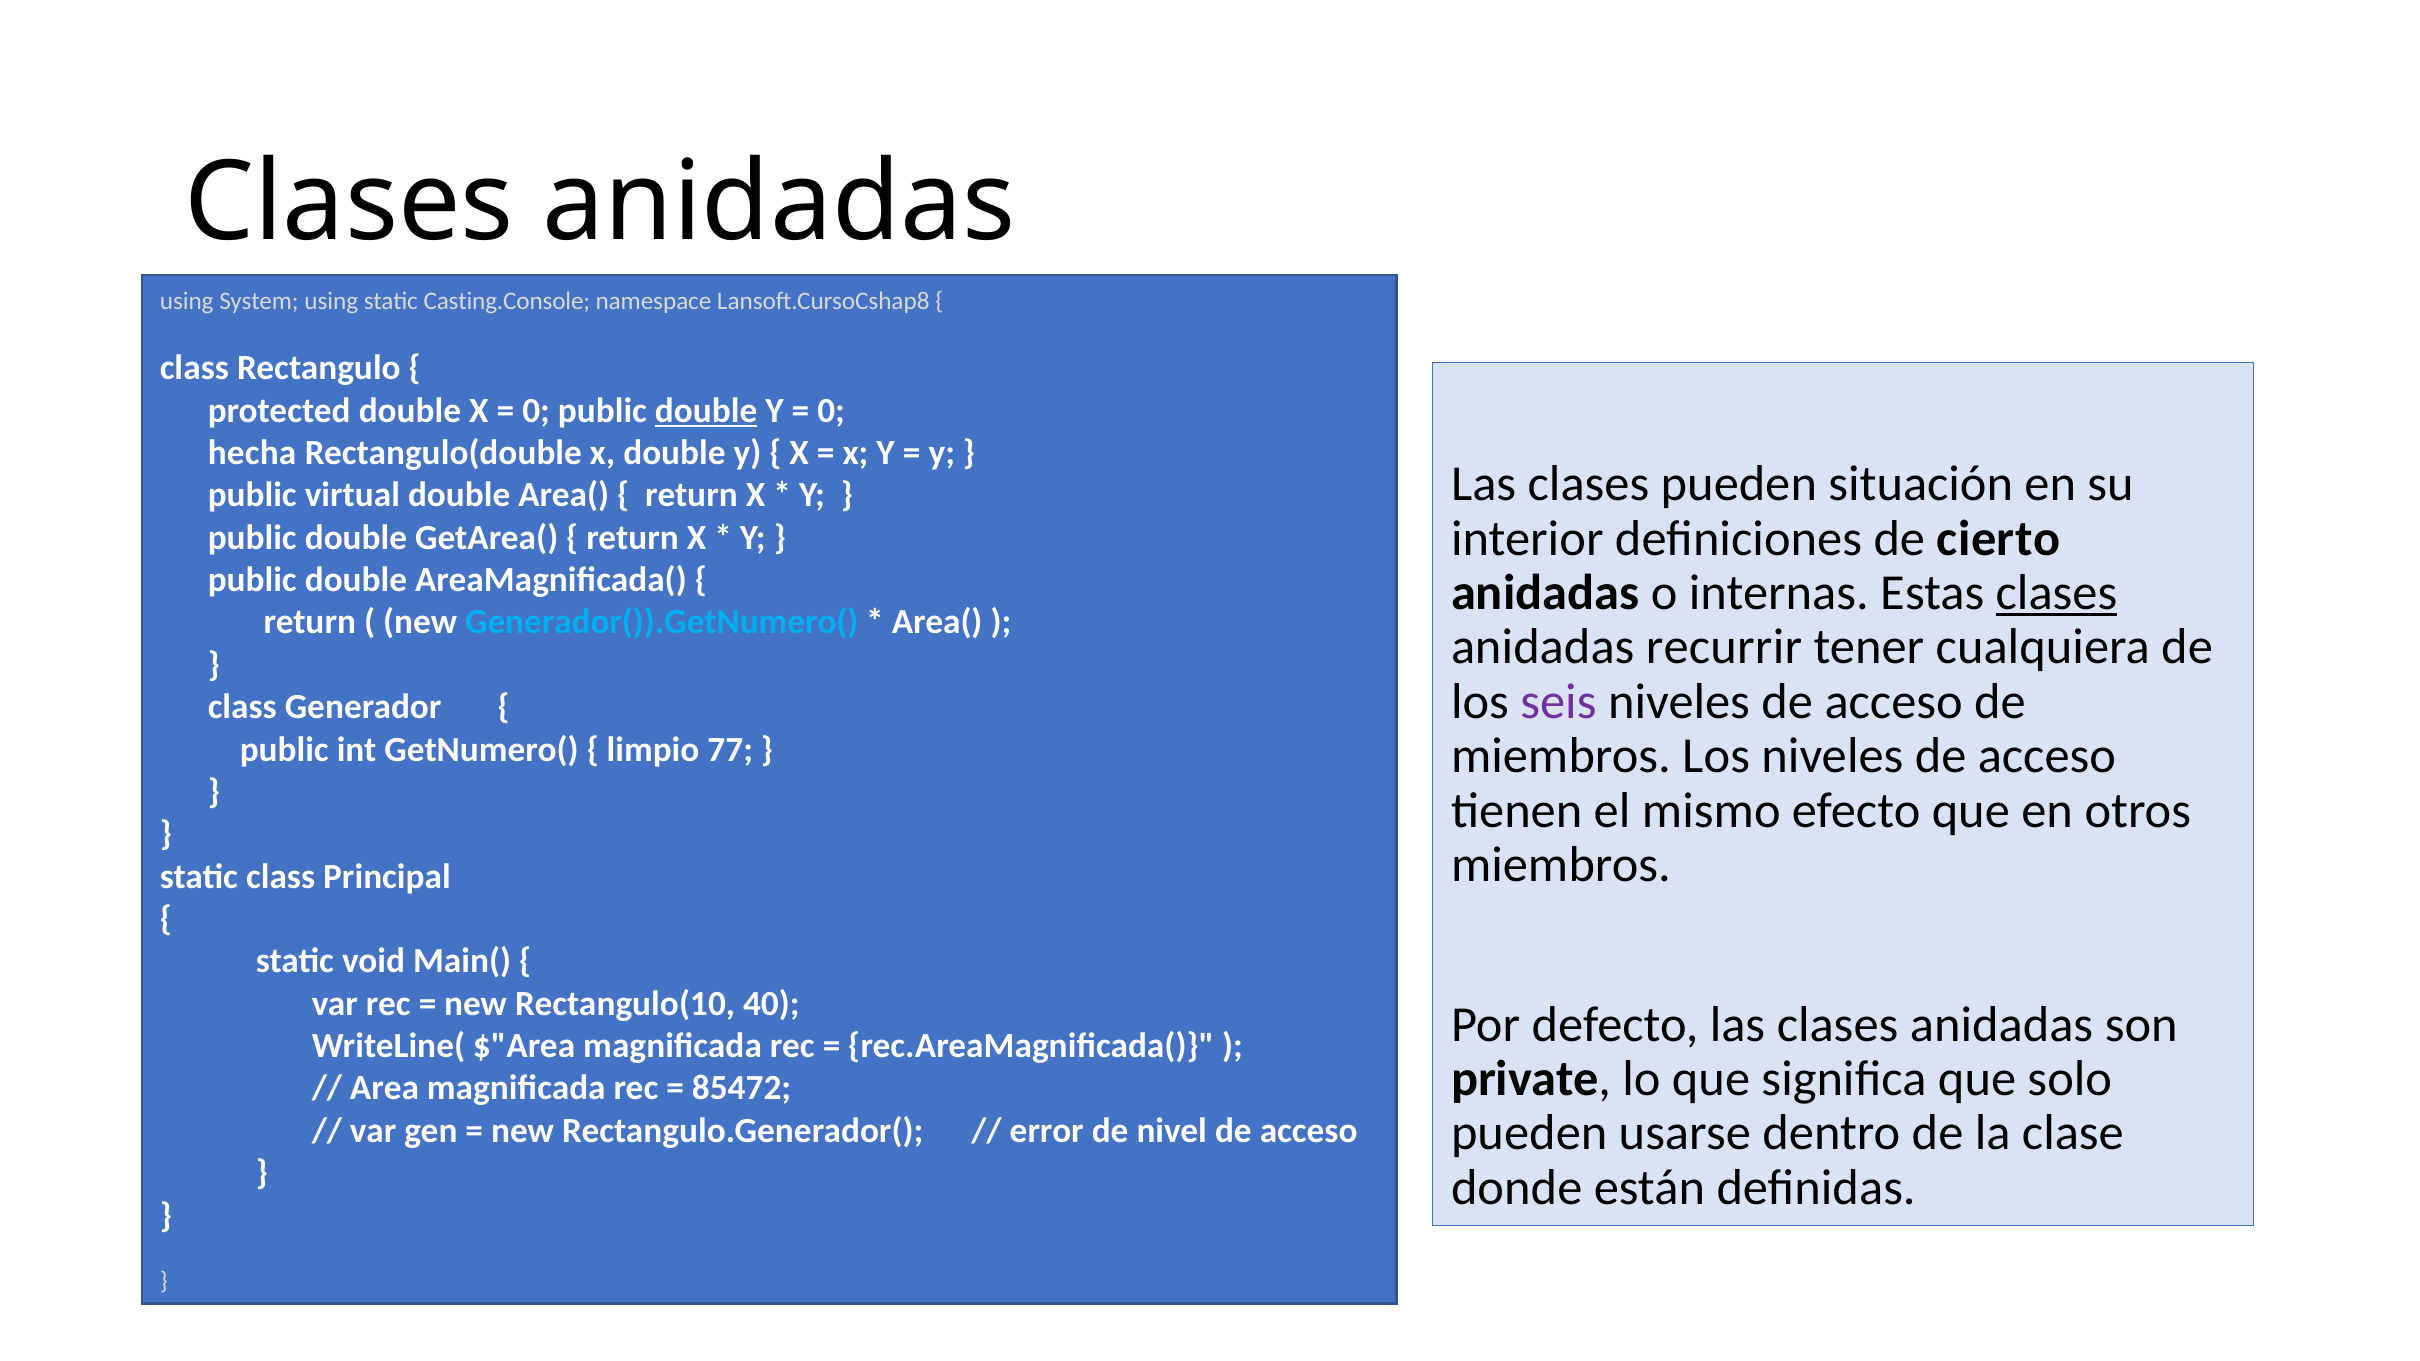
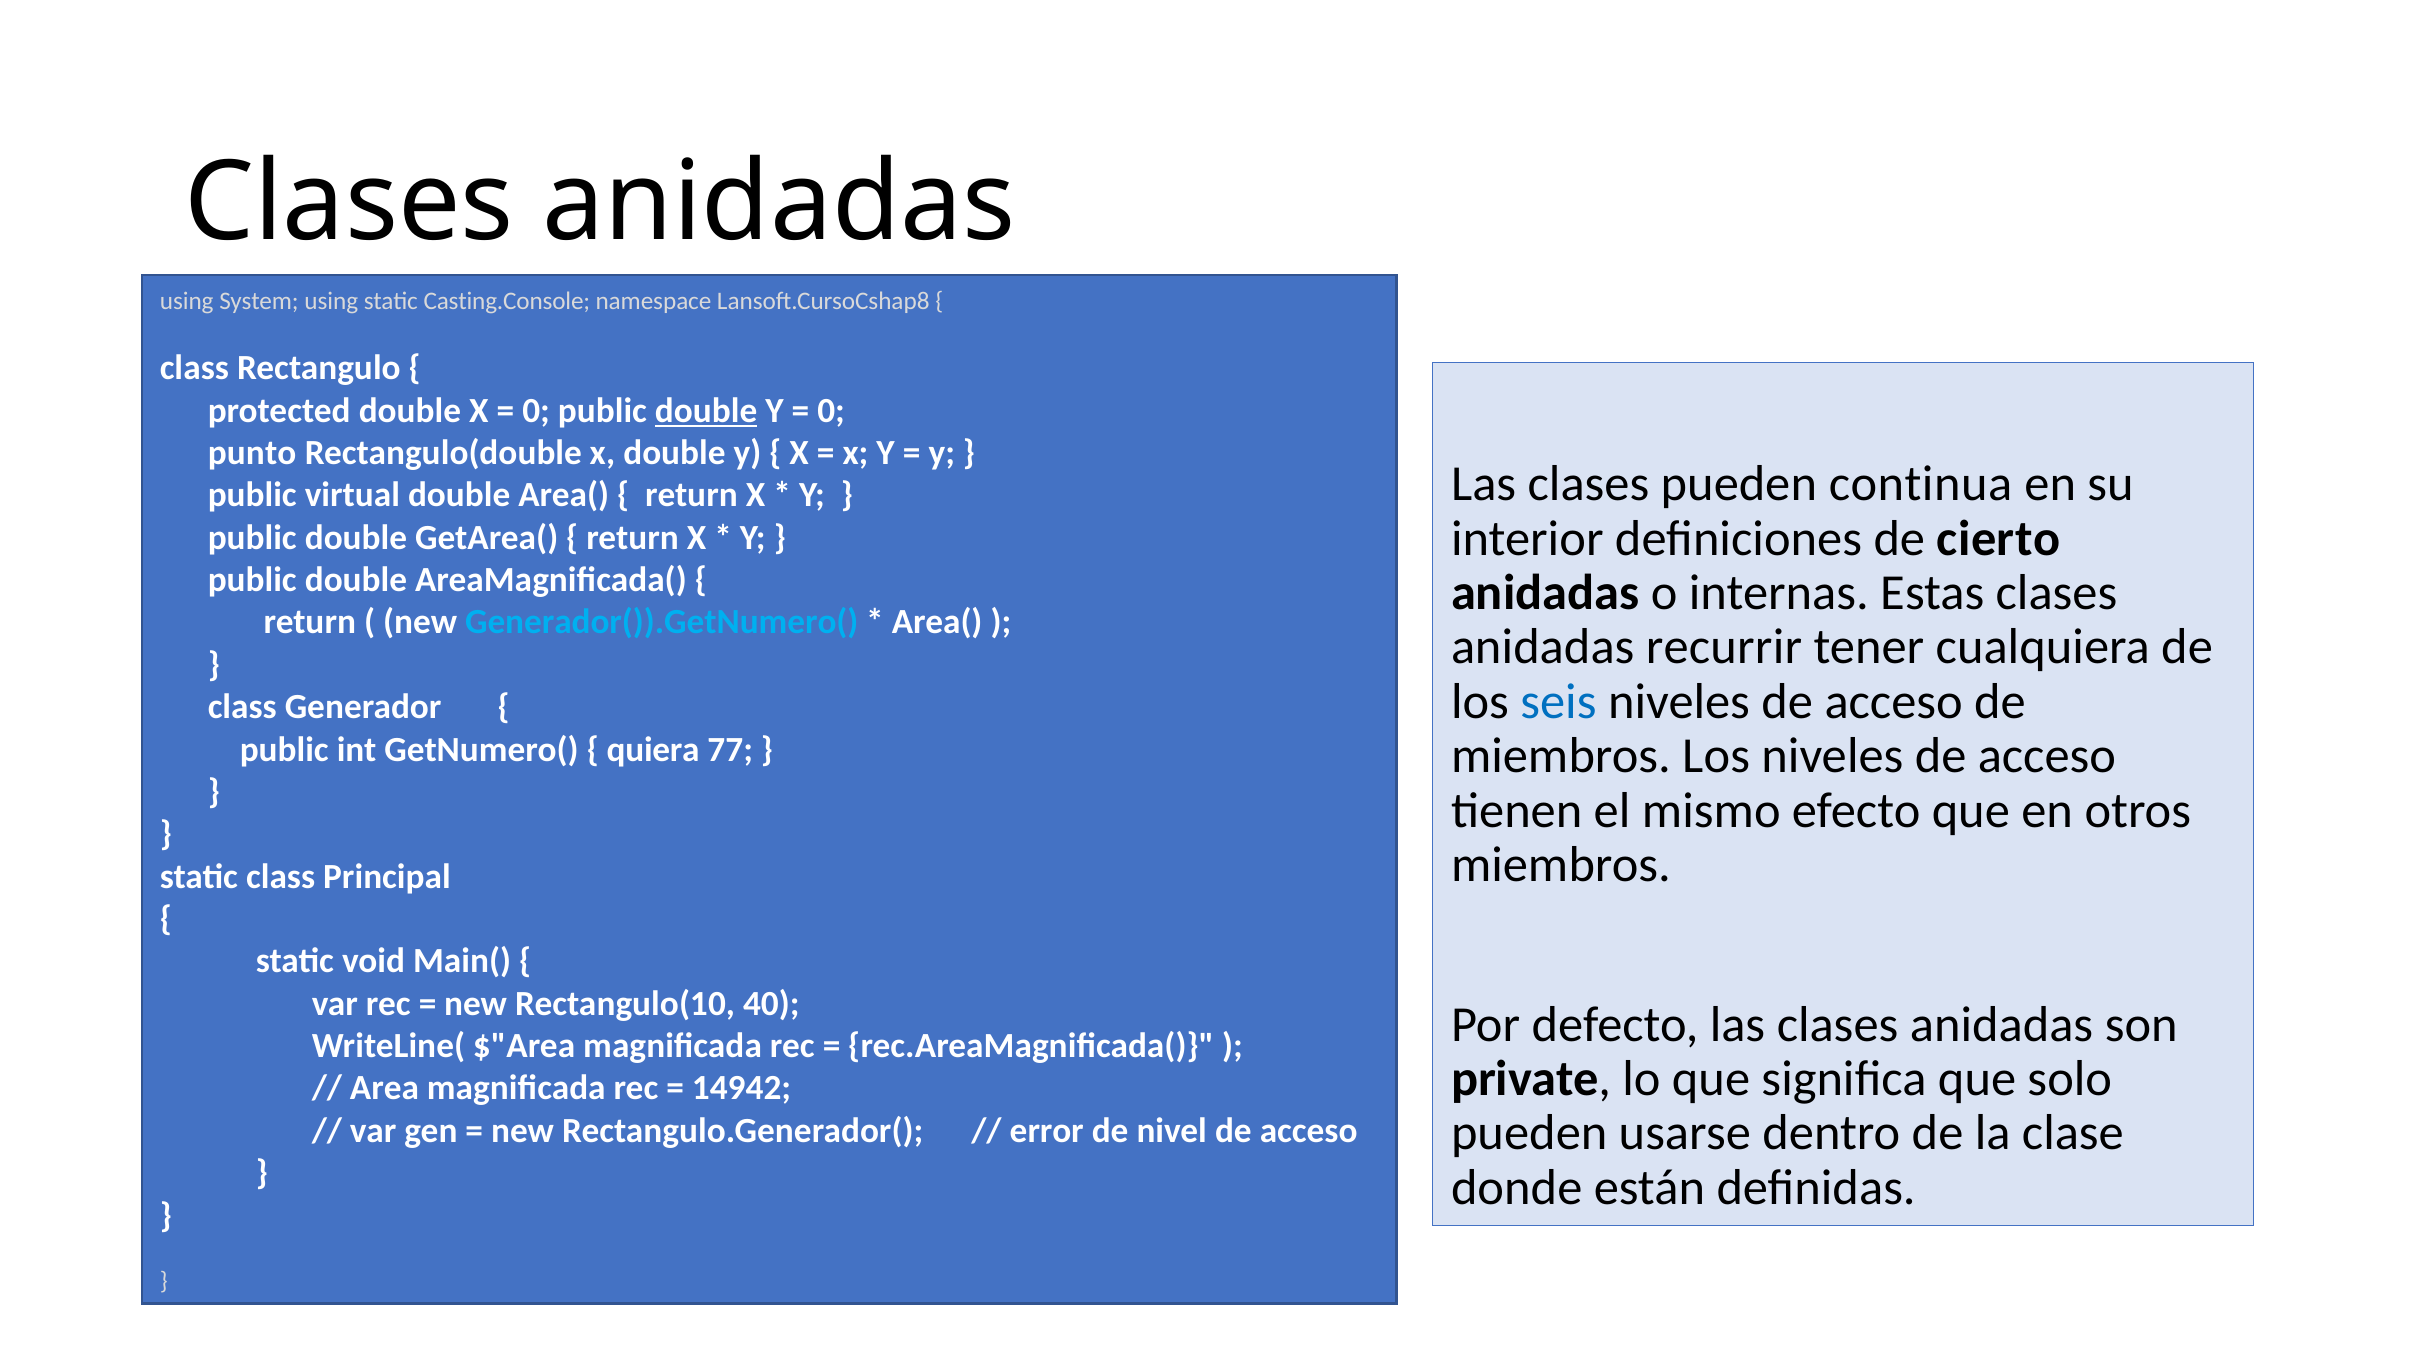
hecha: hecha -> punto (252, 453)
situación: situación -> continua (1920, 484)
clases underline: present -> none (2056, 593)
seis colour: purple -> blue (1558, 702)
limpio: limpio -> quiera (653, 749)
85472: 85472 -> 14942 (742, 1088)
